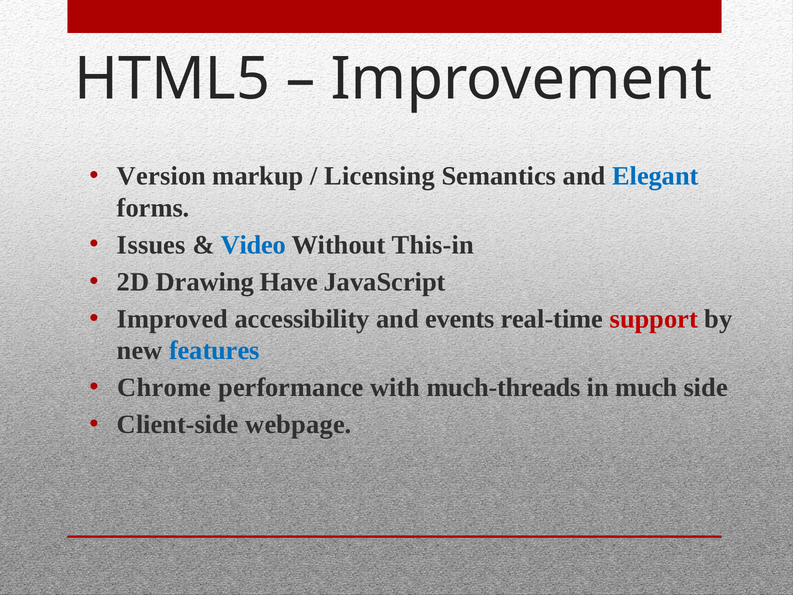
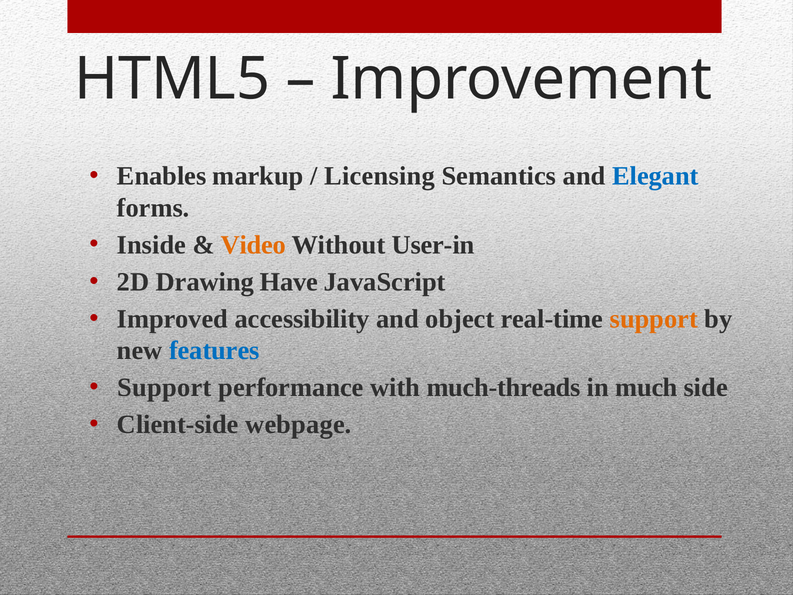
Version: Version -> Enables (162, 176)
Issues: Issues -> Inside (151, 245)
Video colour: blue -> orange (253, 245)
This-in: This-in -> User-in (433, 245)
events: events -> object (460, 319)
support colour: red -> orange (654, 319)
Chrome: Chrome -> Support (164, 388)
